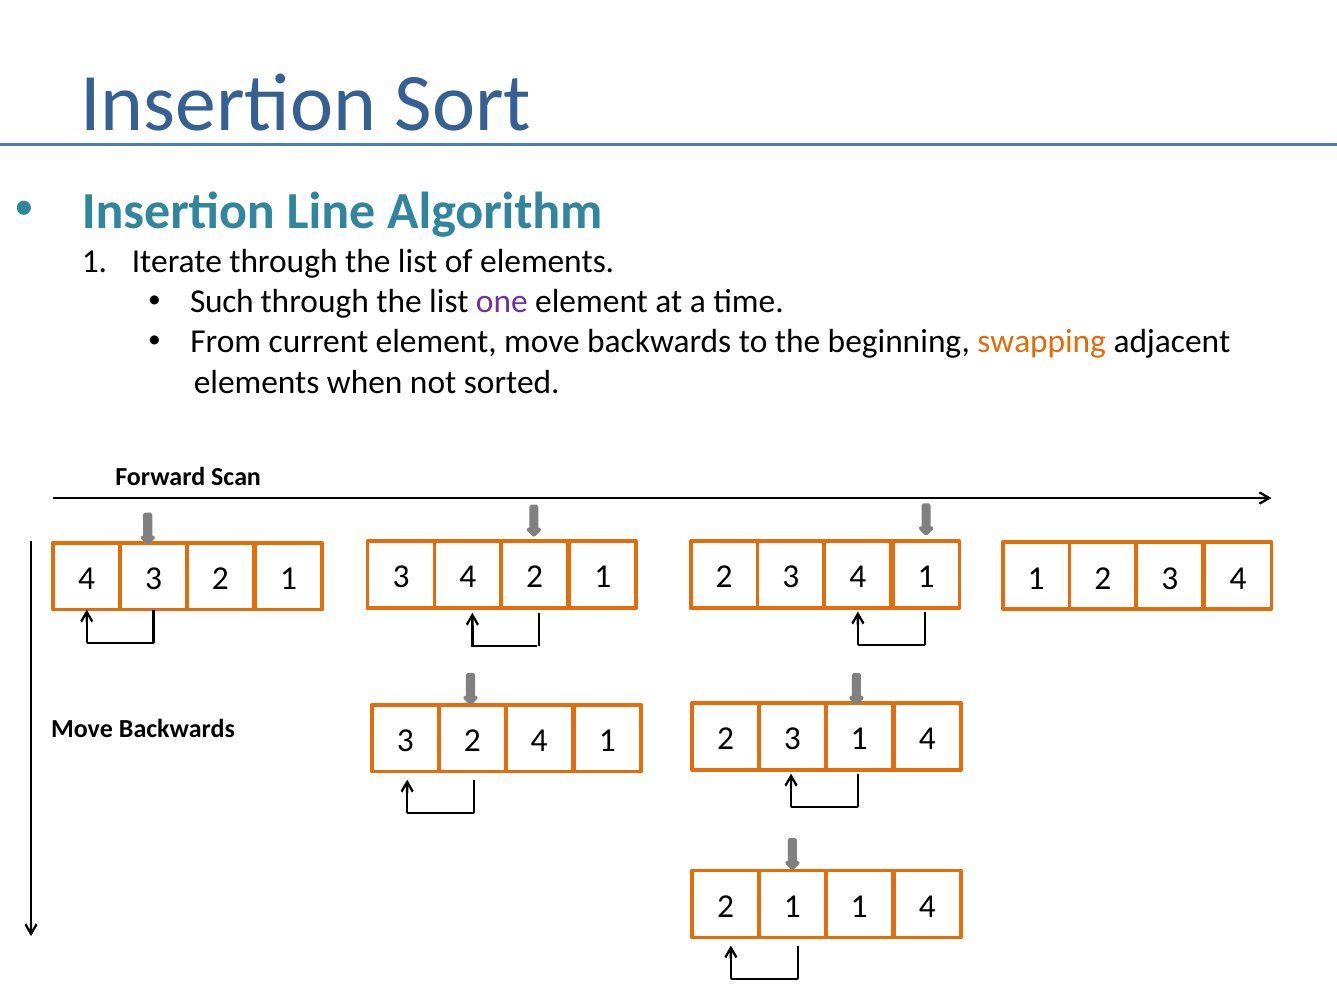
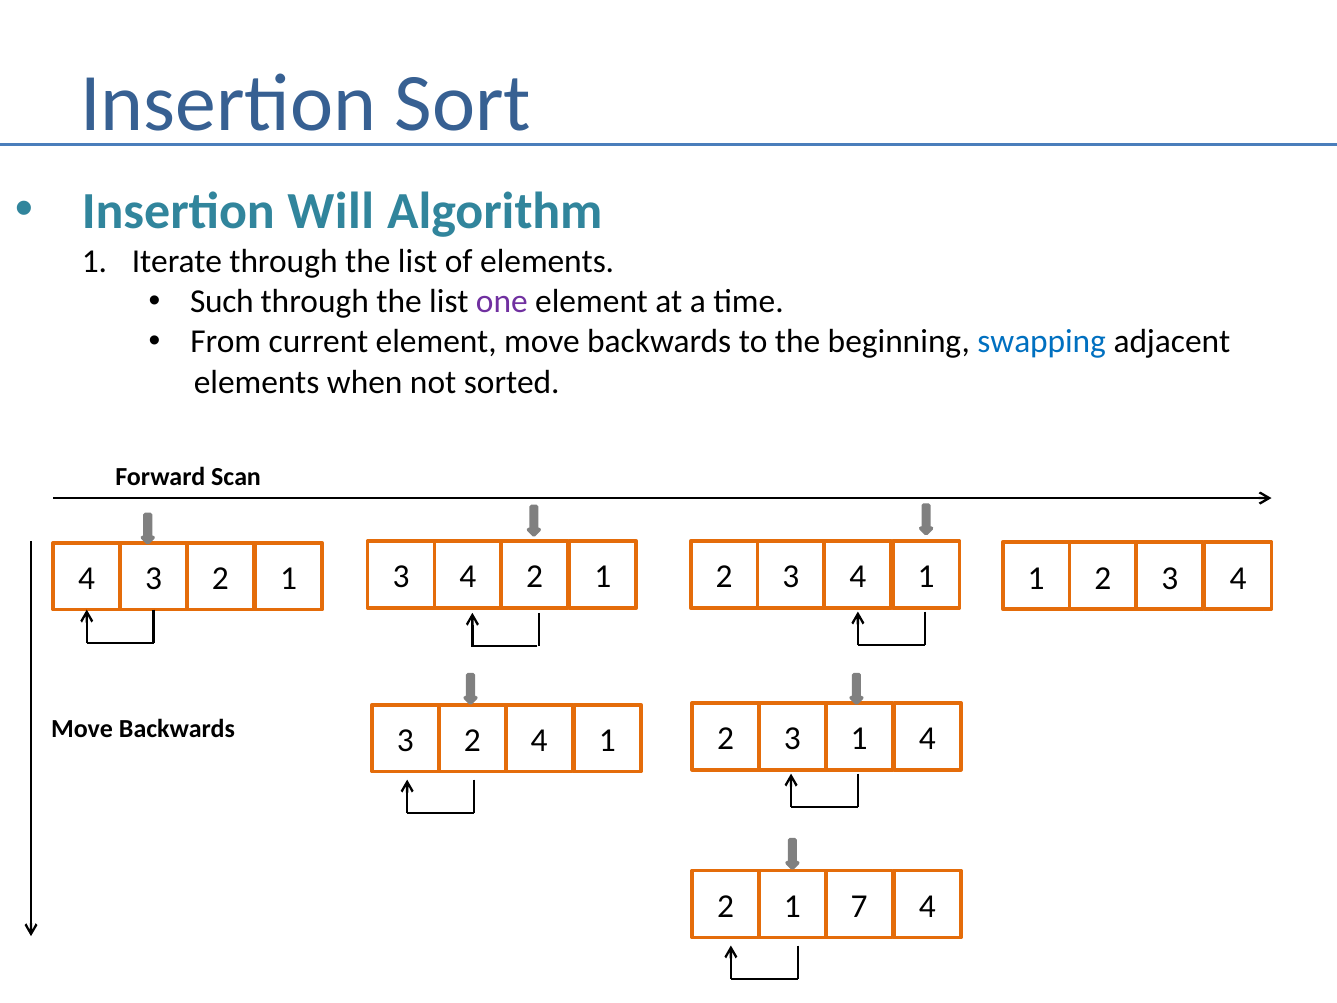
Line: Line -> Will (331, 212)
swapping colour: orange -> blue (1042, 342)
2 1 1: 1 -> 7 (859, 906)
